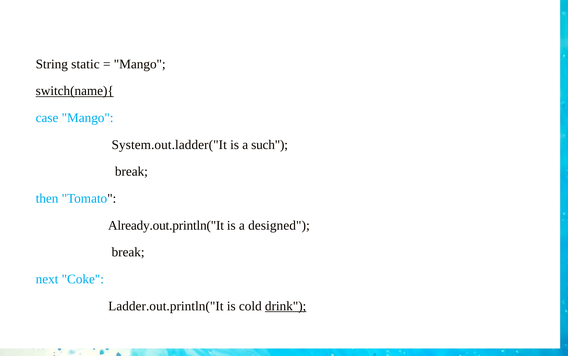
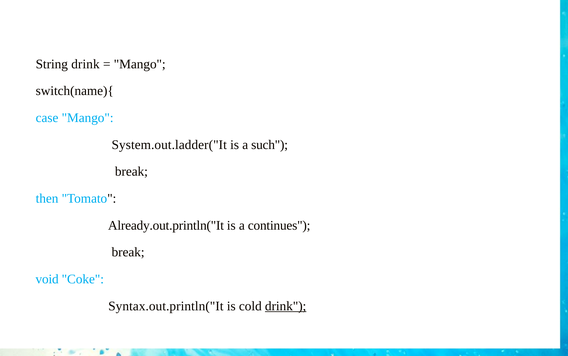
String static: static -> drink (85, 64)
switch(name){ underline: present -> none (75, 91)
designed: designed -> continues (279, 225)
next: next -> void (47, 279)
Ladder.out.println("It: Ladder.out.println("It -> Syntax.out.println("It (166, 306)
